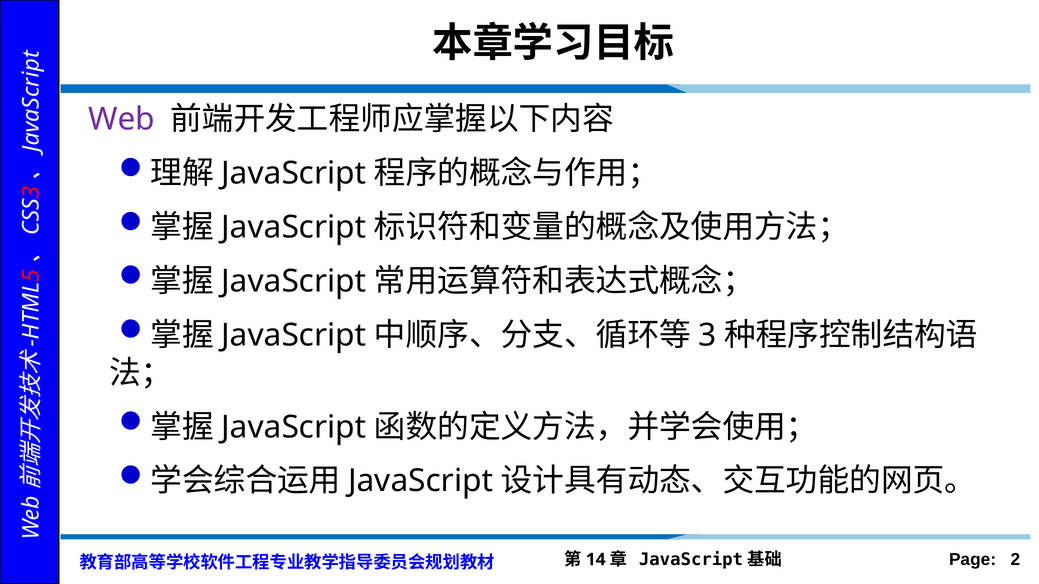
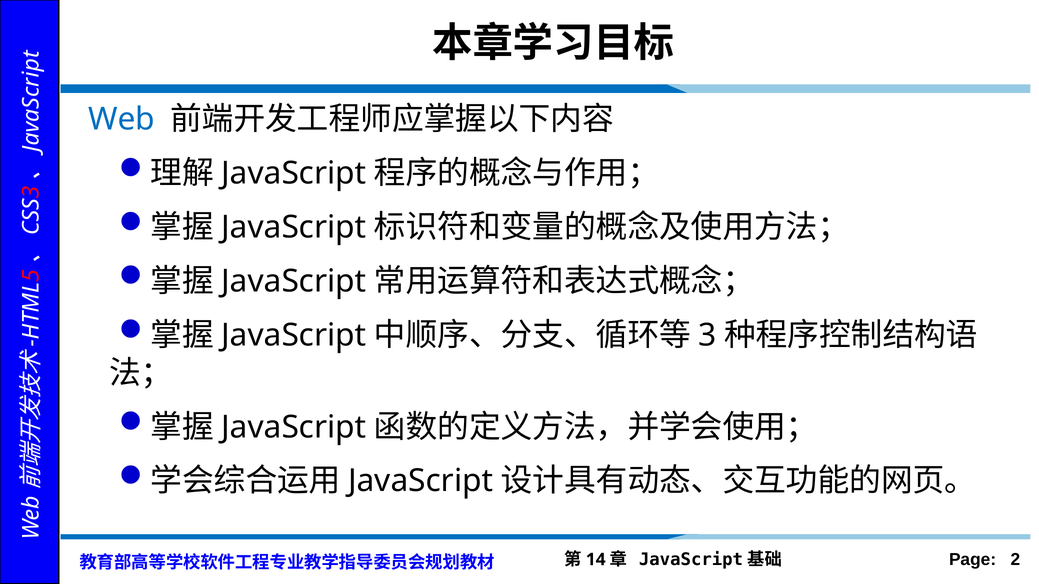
Web colour: purple -> blue (122, 120)
